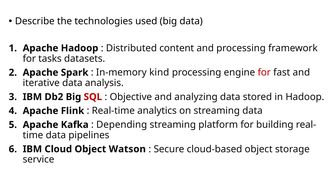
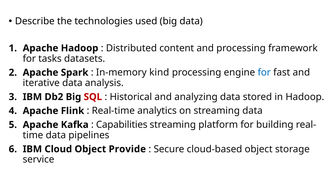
for colour: red -> blue (264, 72)
Objective: Objective -> Historical (131, 97)
Depending: Depending -> Capabilities (122, 125)
Watson: Watson -> Provide (127, 149)
